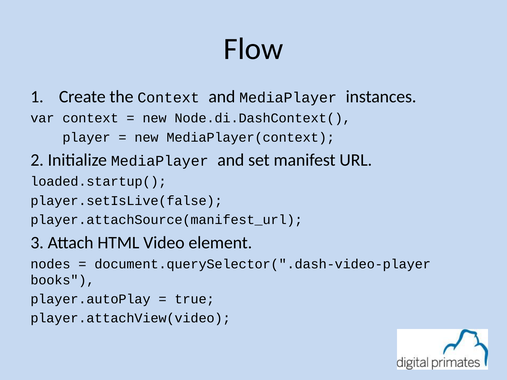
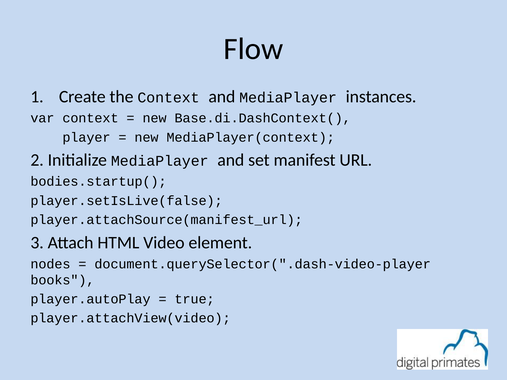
Node.di.DashContext(: Node.di.DashContext( -> Base.di.DashContext( (263, 118)
loaded.startup(: loaded.startup( -> bodies.startup( (99, 182)
